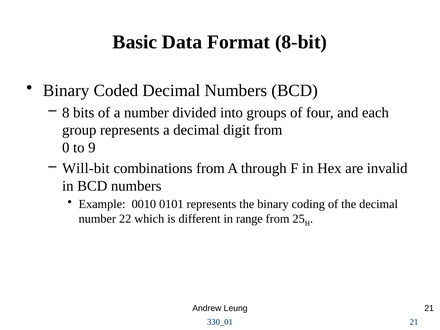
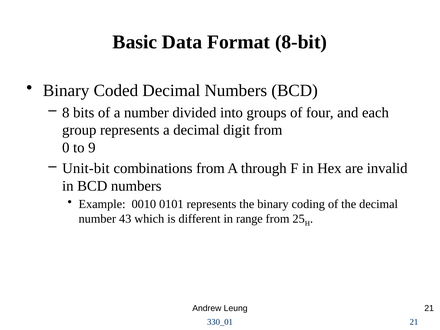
Will-bit: Will-bit -> Unit-bit (86, 168)
22: 22 -> 43 (125, 219)
